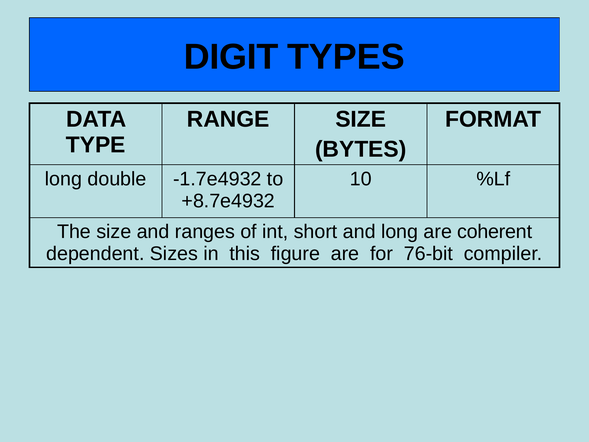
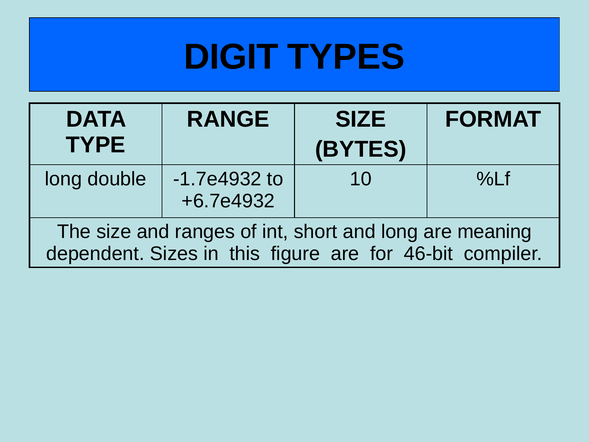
+8.7e4932: +8.7e4932 -> +6.7e4932 (228, 201)
coherent: coherent -> meaning (495, 232)
76-bit: 76-bit -> 46-bit (428, 254)
